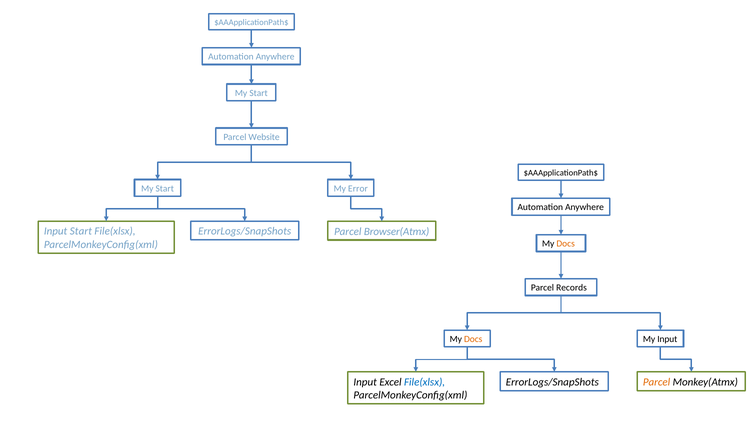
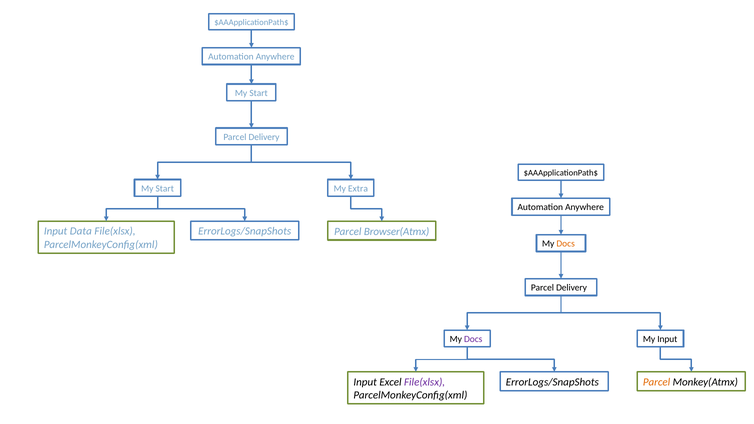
Website: Website -> Delivery (264, 137)
Error: Error -> Extra (358, 189)
Input Start: Start -> Data (81, 231)
Records: Records -> Delivery (572, 288)
Docs colour: orange -> purple (473, 339)
File(xlsx colour: blue -> purple (425, 382)
